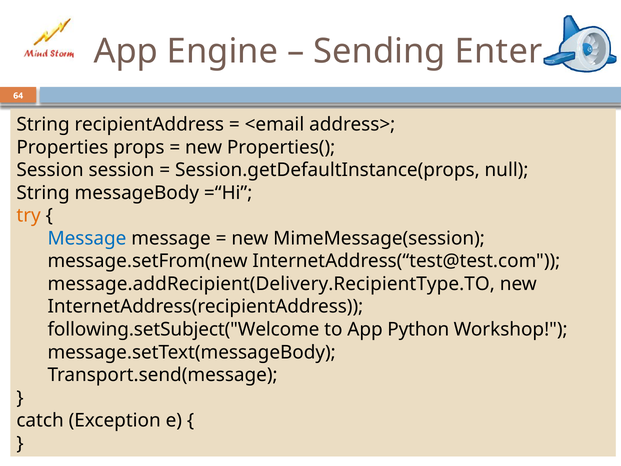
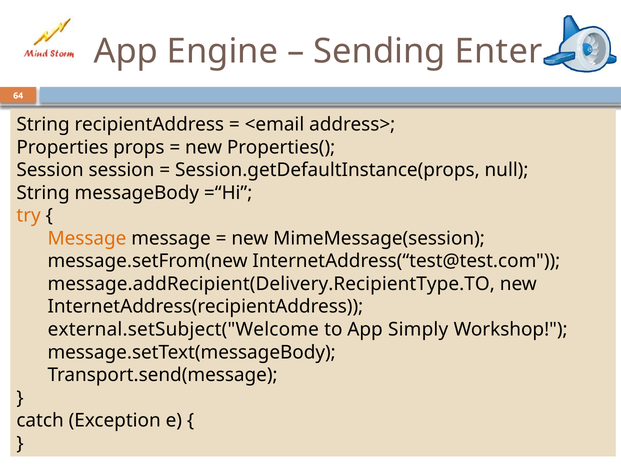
Message colour: blue -> orange (87, 238)
following.setSubject("Welcome: following.setSubject("Welcome -> external.setSubject("Welcome (183, 329)
Python: Python -> Simply (418, 329)
